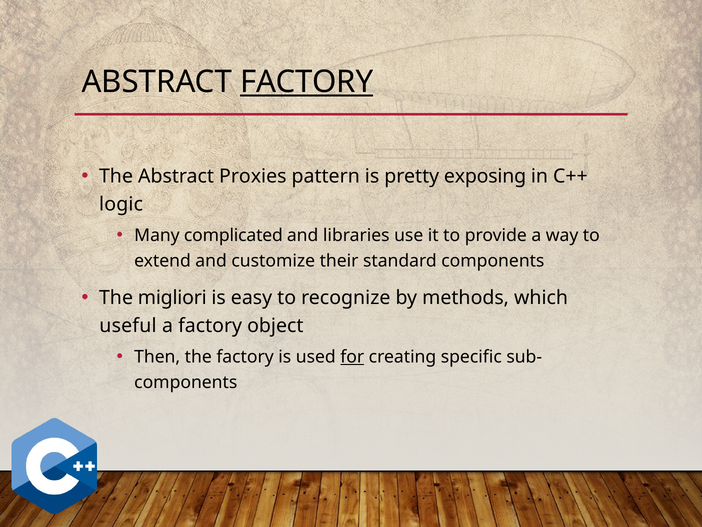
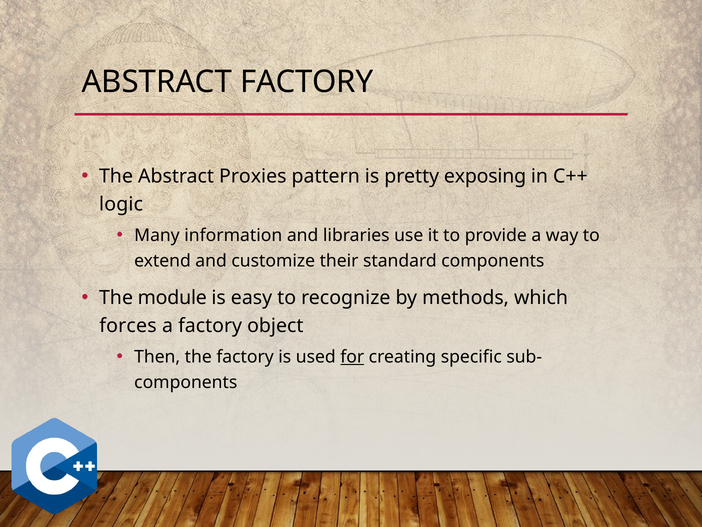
FACTORY underline: present -> none (307, 82)
complicated: complicated -> information (233, 235)
migliori: migliori -> module (172, 297)
useful: useful -> forces (128, 325)
